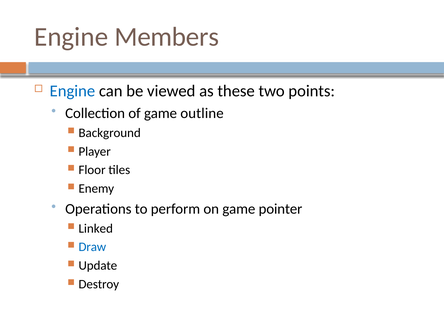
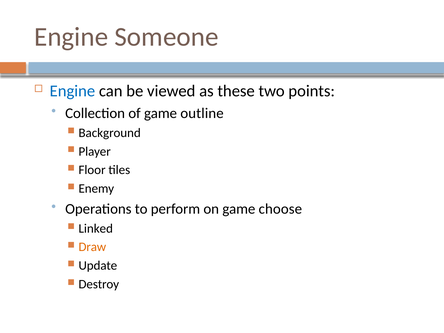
Members: Members -> Someone (167, 37)
pointer: pointer -> choose (280, 209)
Draw colour: blue -> orange (92, 247)
